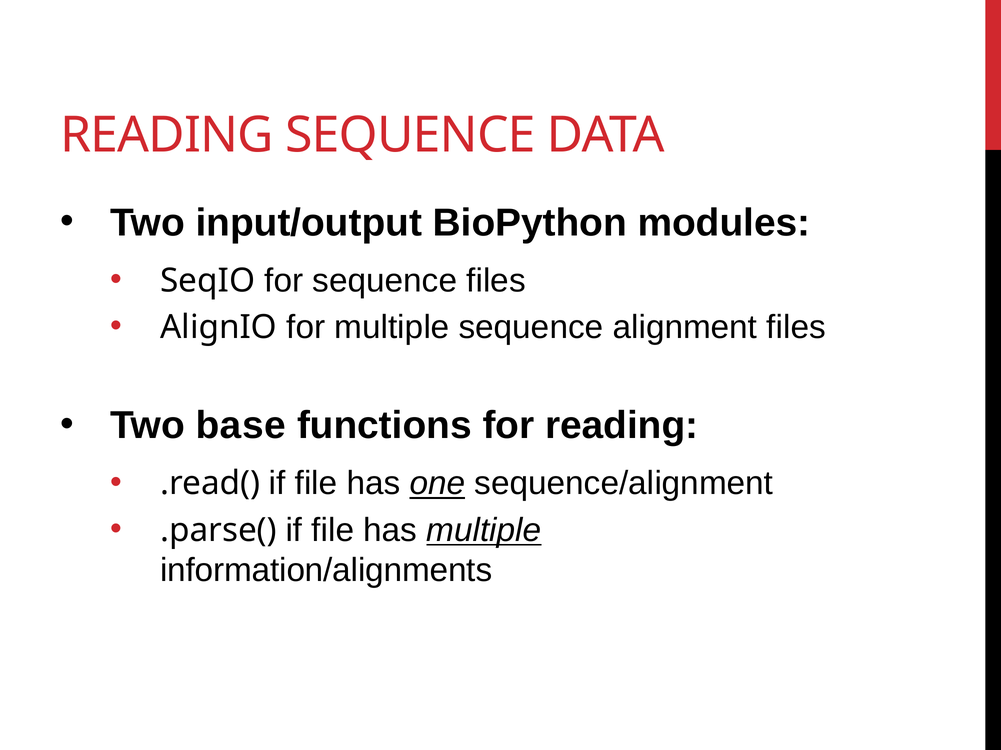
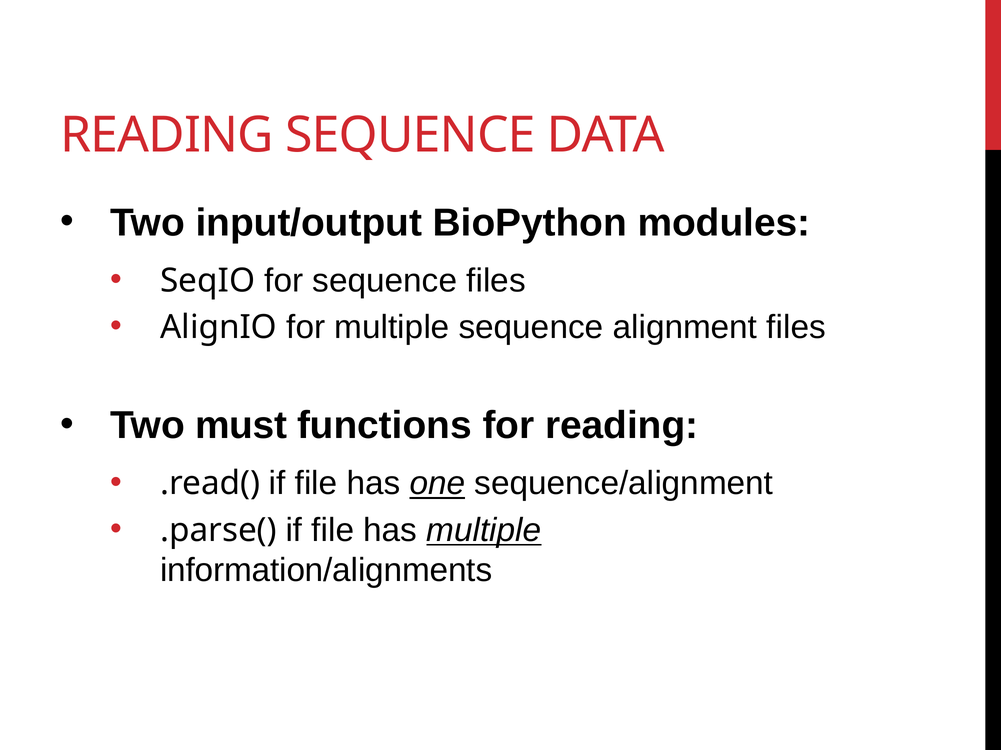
base: base -> must (241, 426)
